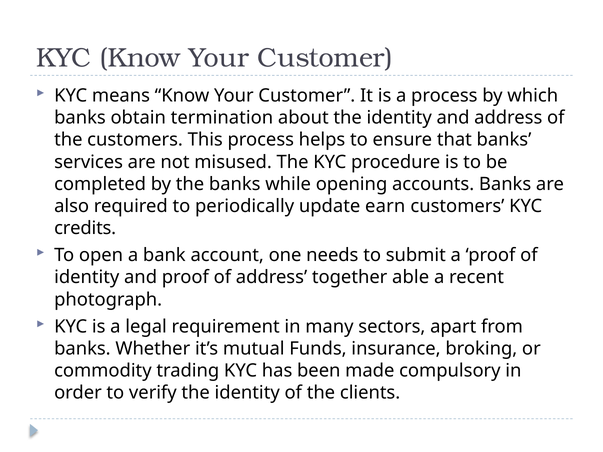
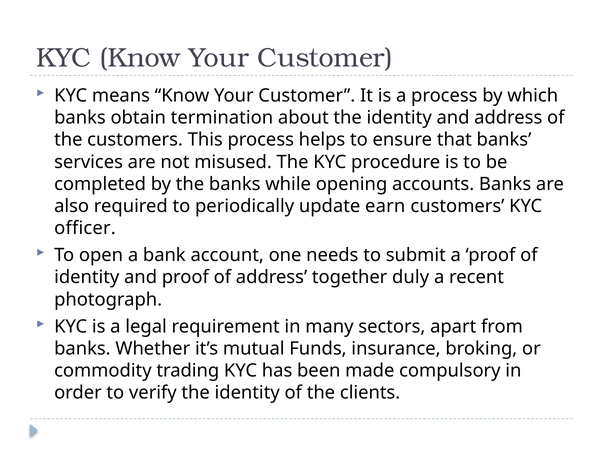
credits: credits -> officer (85, 228)
able: able -> duly (411, 278)
